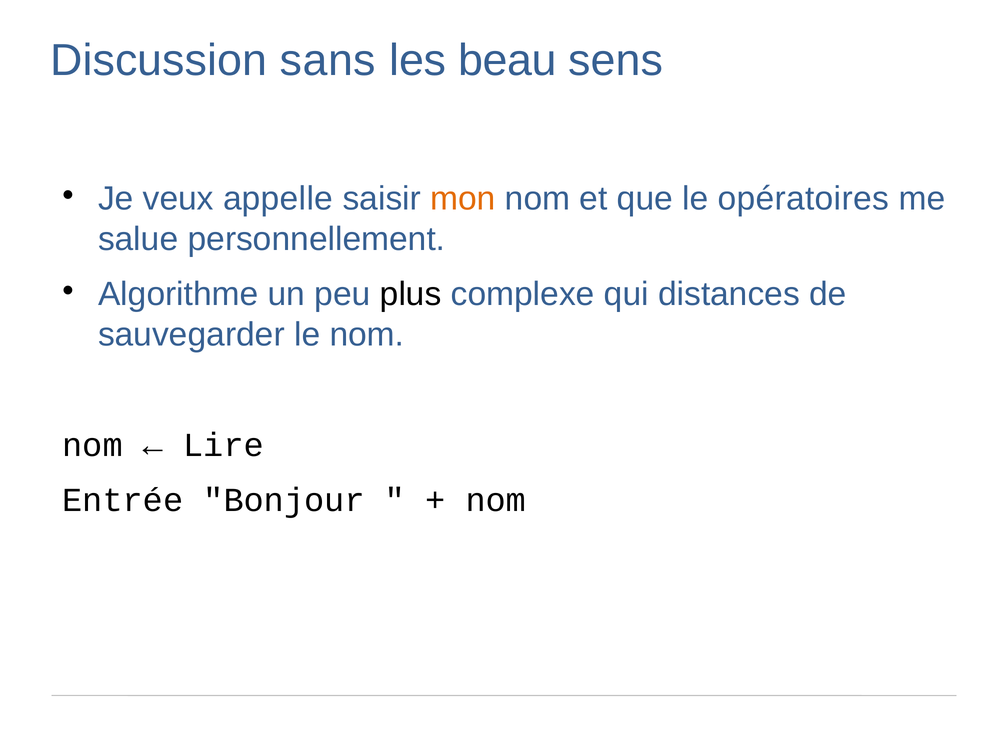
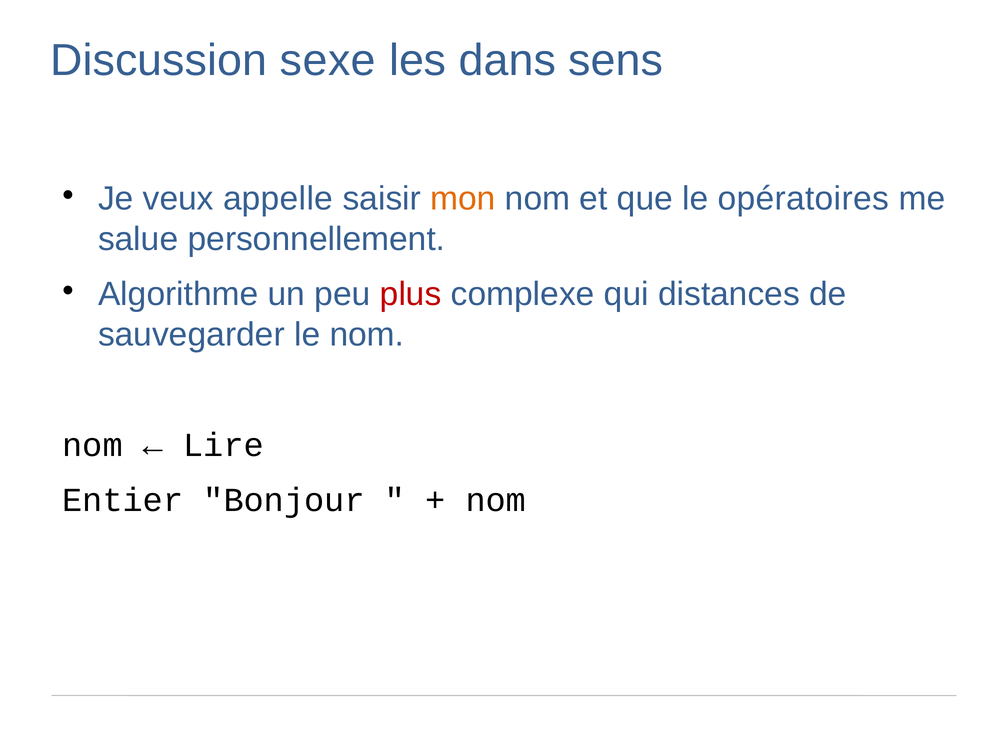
sans: sans -> sexe (328, 60)
beau: beau -> dans (507, 60)
plus colour: black -> red (411, 294)
Entrée: Entrée -> Entier (123, 500)
